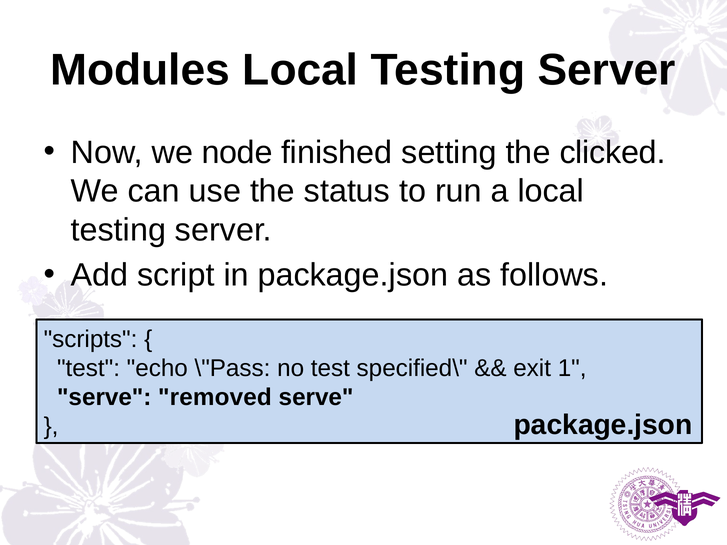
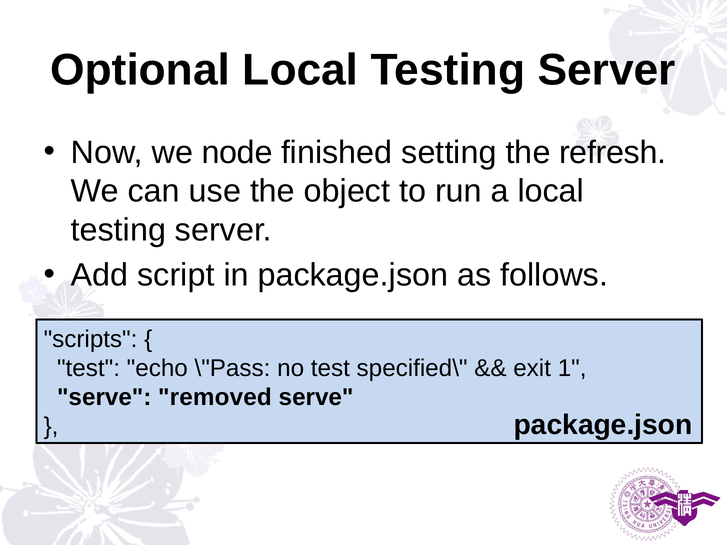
Modules: Modules -> Optional (140, 70)
clicked: clicked -> refresh (613, 153)
status: status -> object (347, 191)
